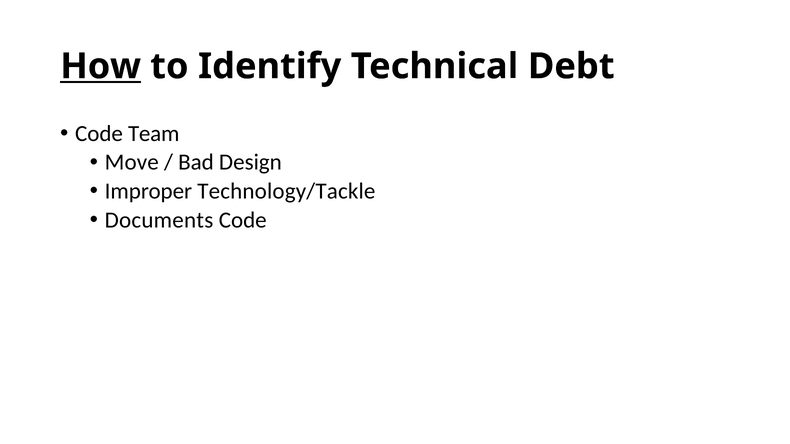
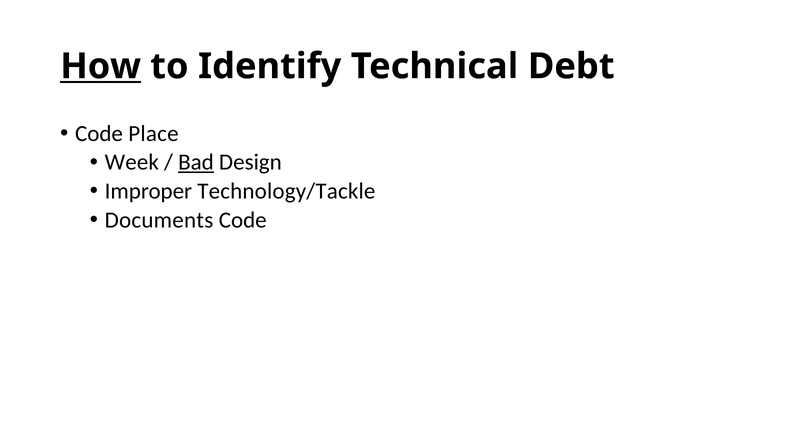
Team: Team -> Place (153, 134)
Move: Move -> Week (132, 162)
Bad underline: none -> present (196, 162)
